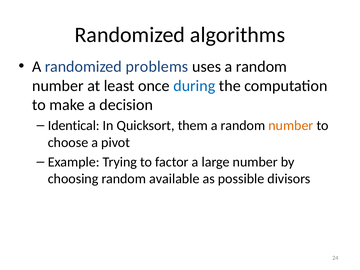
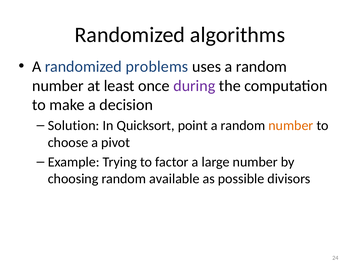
during colour: blue -> purple (194, 86)
Identical: Identical -> Solution (74, 126)
them: them -> point (193, 126)
